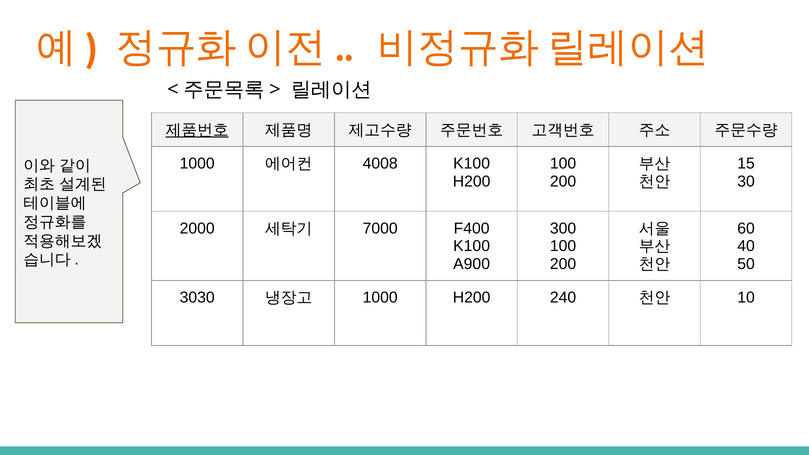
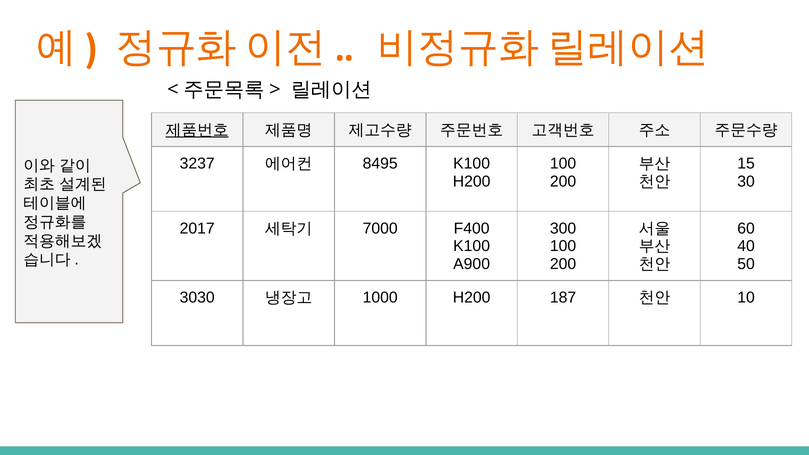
1000: 1000 -> 3237 (197, 164)
4008: 4008 -> 8495 (380, 164)
2000: 2000 -> 2017 (197, 229)
240: 240 -> 187 (563, 298)
